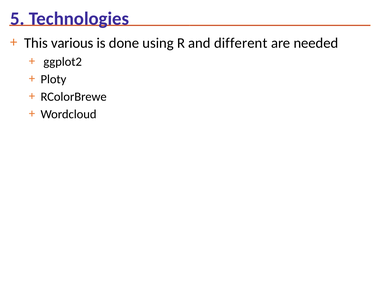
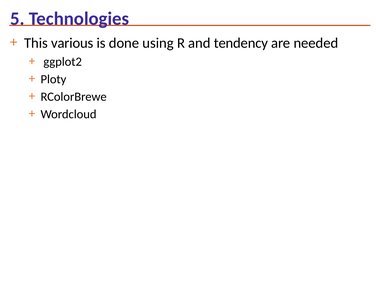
different: different -> tendency (241, 43)
